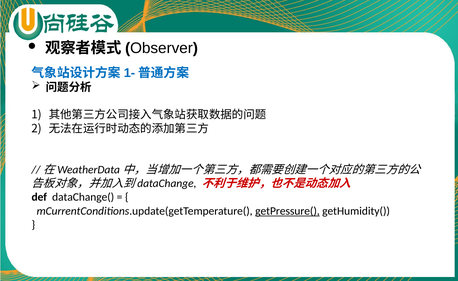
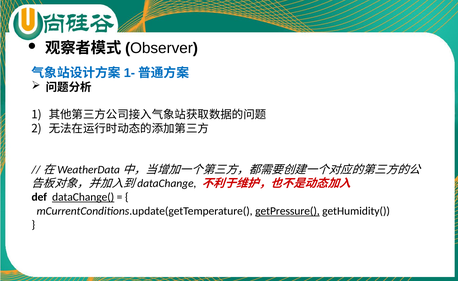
dataChange( underline: none -> present (83, 197)
